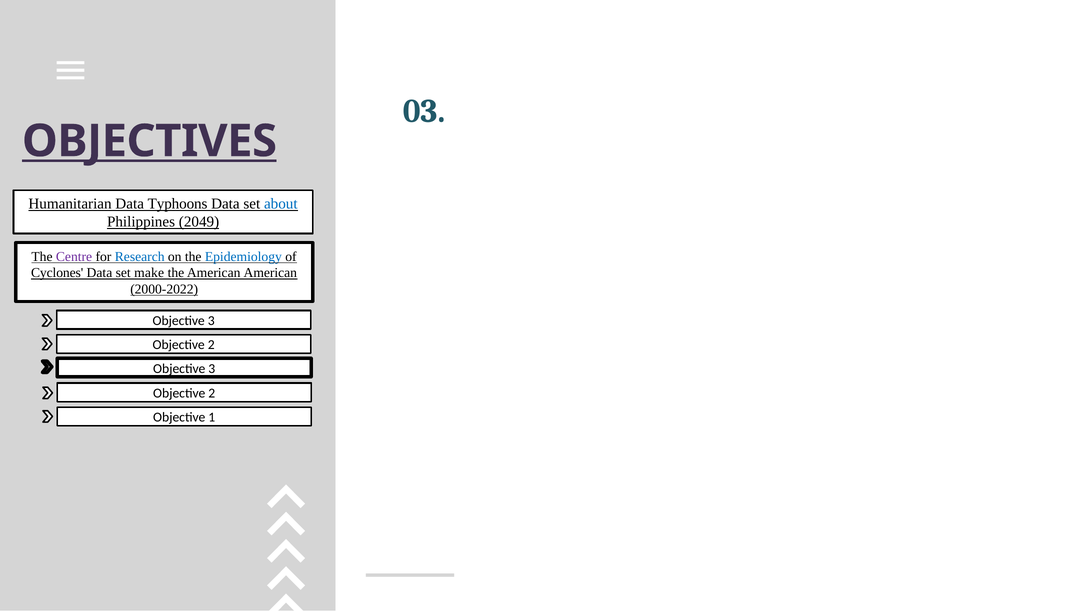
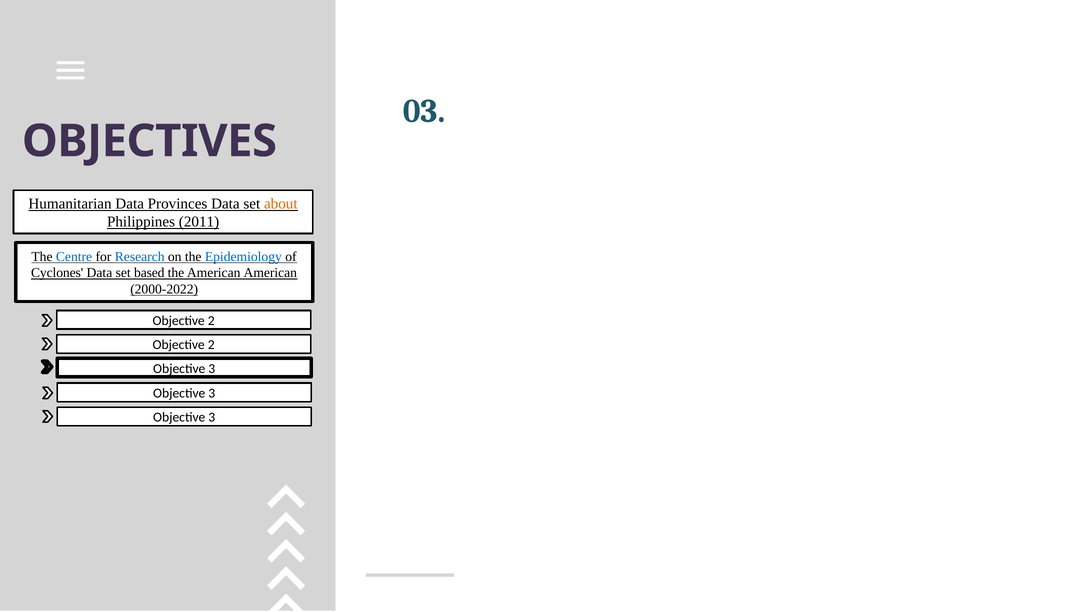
OBJECTIVES underline: present -> none (150, 141)
Typhoons: Typhoons -> Provinces (178, 204)
about colour: blue -> orange (281, 204)
2049: 2049 -> 2011 (199, 222)
Centre colour: purple -> blue (74, 257)
make: make -> based (149, 273)
3: 3 -> 2 (211, 321)
2: 2 -> 3 (212, 393)
1: 1 -> 3 (212, 417)
